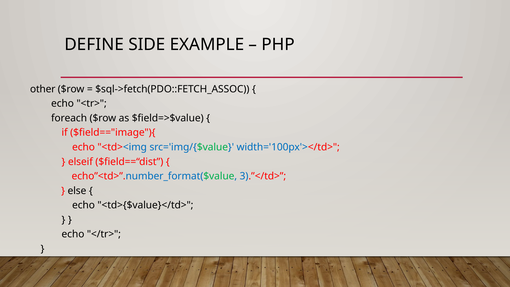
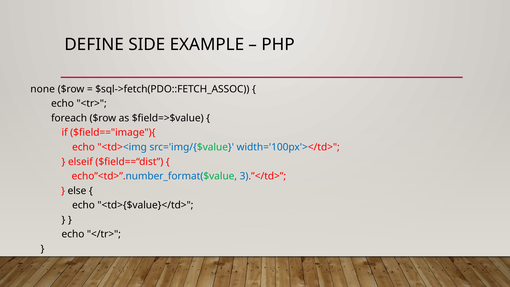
other: other -> none (43, 89)
